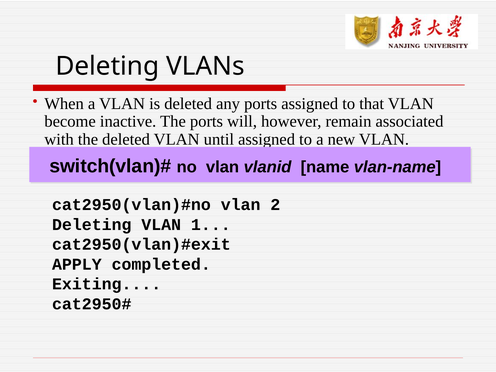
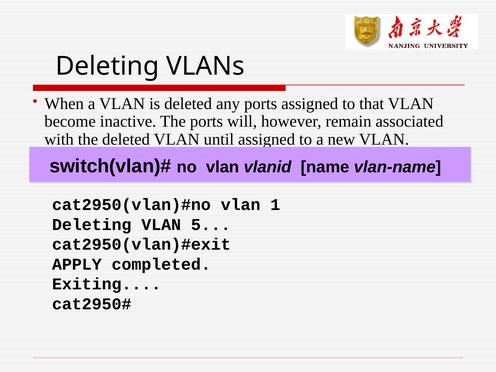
2: 2 -> 1 (275, 205)
1: 1 -> 5 (211, 225)
